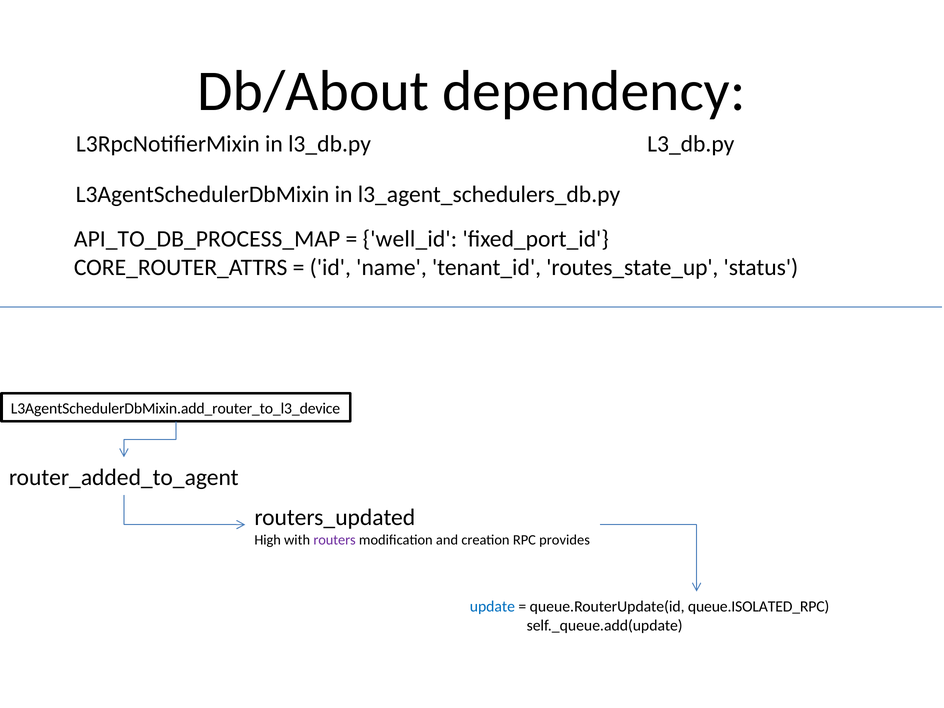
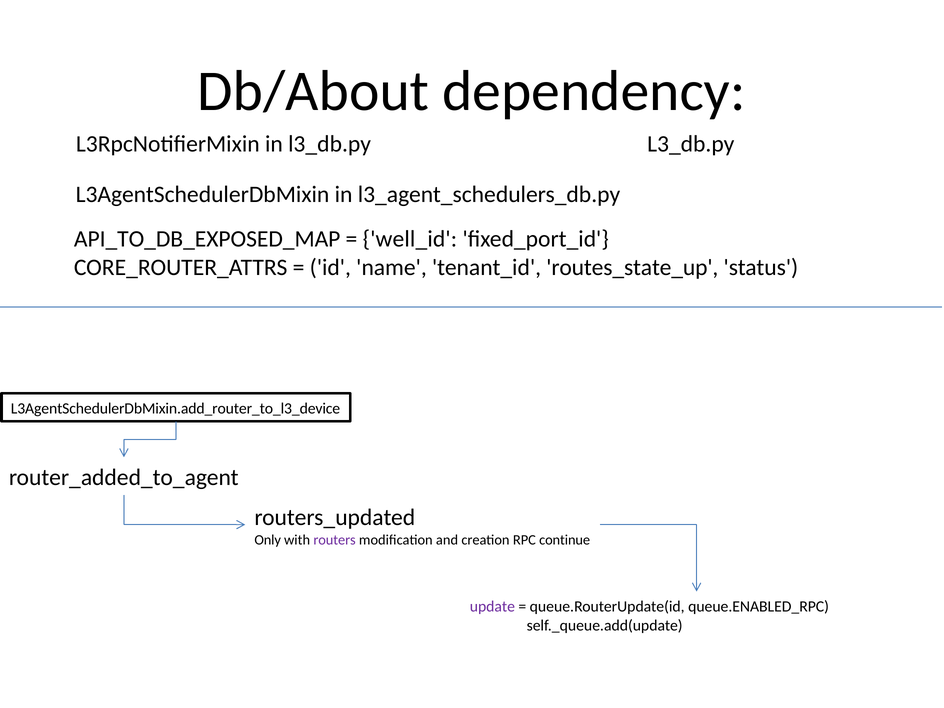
API_TO_DB_PROCESS_MAP: API_TO_DB_PROCESS_MAP -> API_TO_DB_EXPOSED_MAP (207, 239)
High: High -> Only (268, 540)
provides: provides -> continue (565, 540)
update colour: blue -> purple (492, 607)
queue.ISOLATED_RPC: queue.ISOLATED_RPC -> queue.ENABLED_RPC (759, 607)
